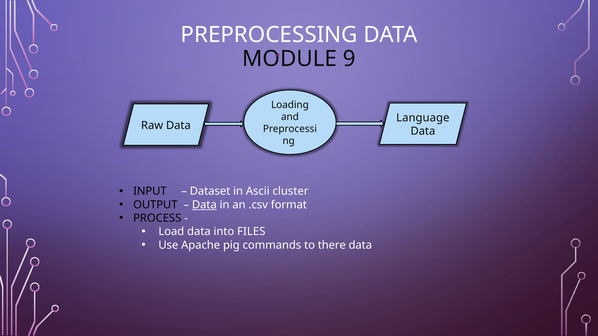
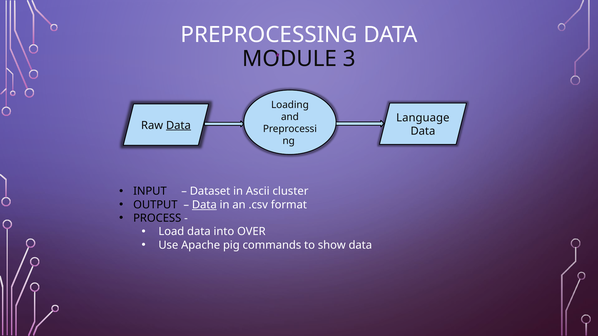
9: 9 -> 3 (349, 59)
Data underline: none -> present (178, 125)
FILES: FILES -> OVER (251, 232)
there: there -> show (332, 245)
